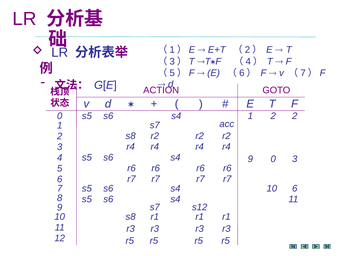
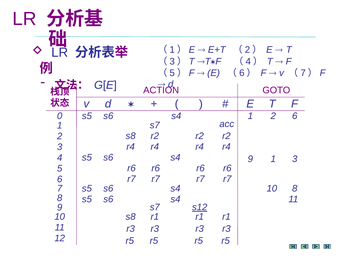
2 2: 2 -> 6 (295, 116)
9 0: 0 -> 1 (273, 159)
10 6: 6 -> 8 (295, 188)
s12 underline: none -> present (200, 207)
